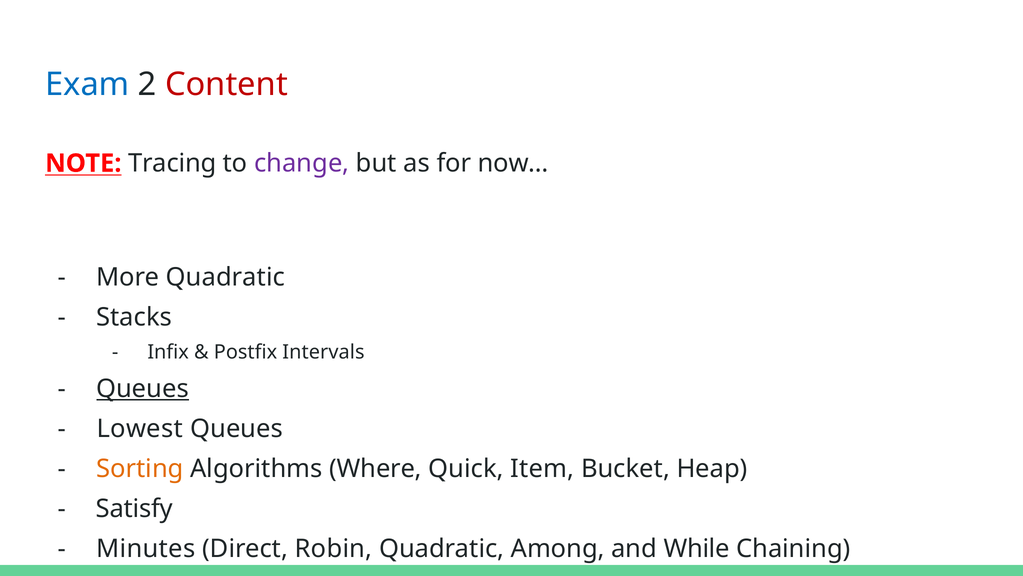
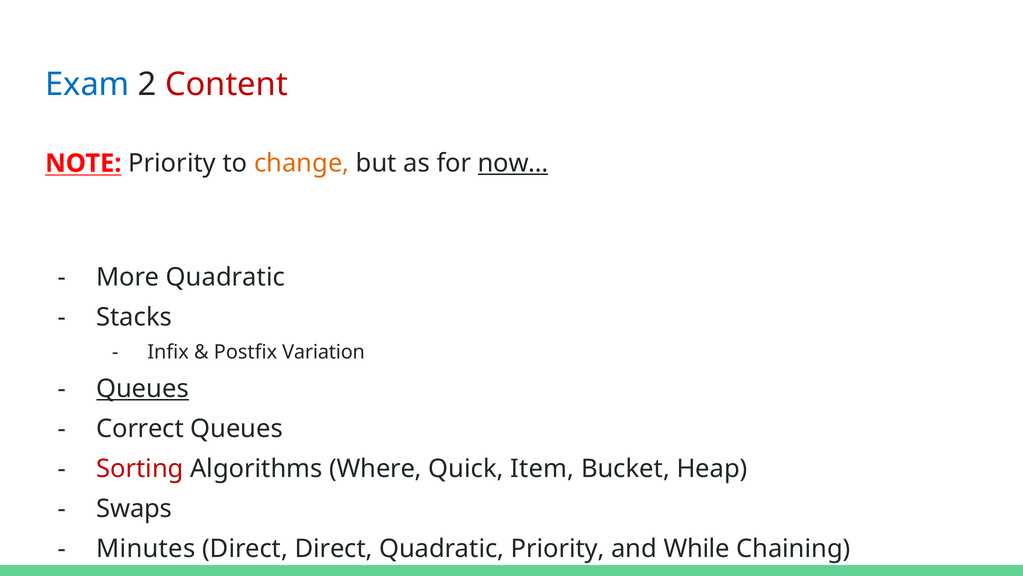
NOTE Tracing: Tracing -> Priority (172, 163)
change colour: purple -> orange (302, 163)
now… underline: none -> present (513, 163)
Intervals: Intervals -> Variation (324, 352)
Lowest: Lowest -> Correct (140, 428)
Sorting colour: orange -> red (140, 468)
Satisfy: Satisfy -> Swaps (134, 508)
Direct Robin: Robin -> Direct (334, 548)
Quadratic Among: Among -> Priority (558, 548)
